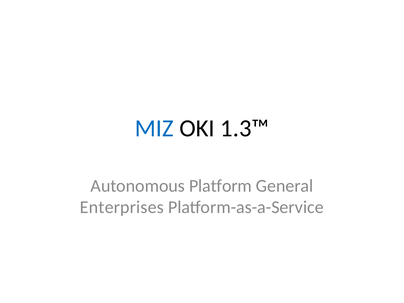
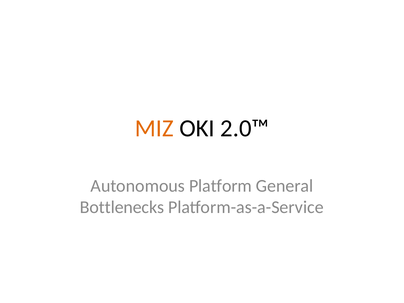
MIZ colour: blue -> orange (154, 128)
1.3™: 1.3™ -> 2.0™ (245, 128)
Enterprises: Enterprises -> Bottlenecks (122, 207)
